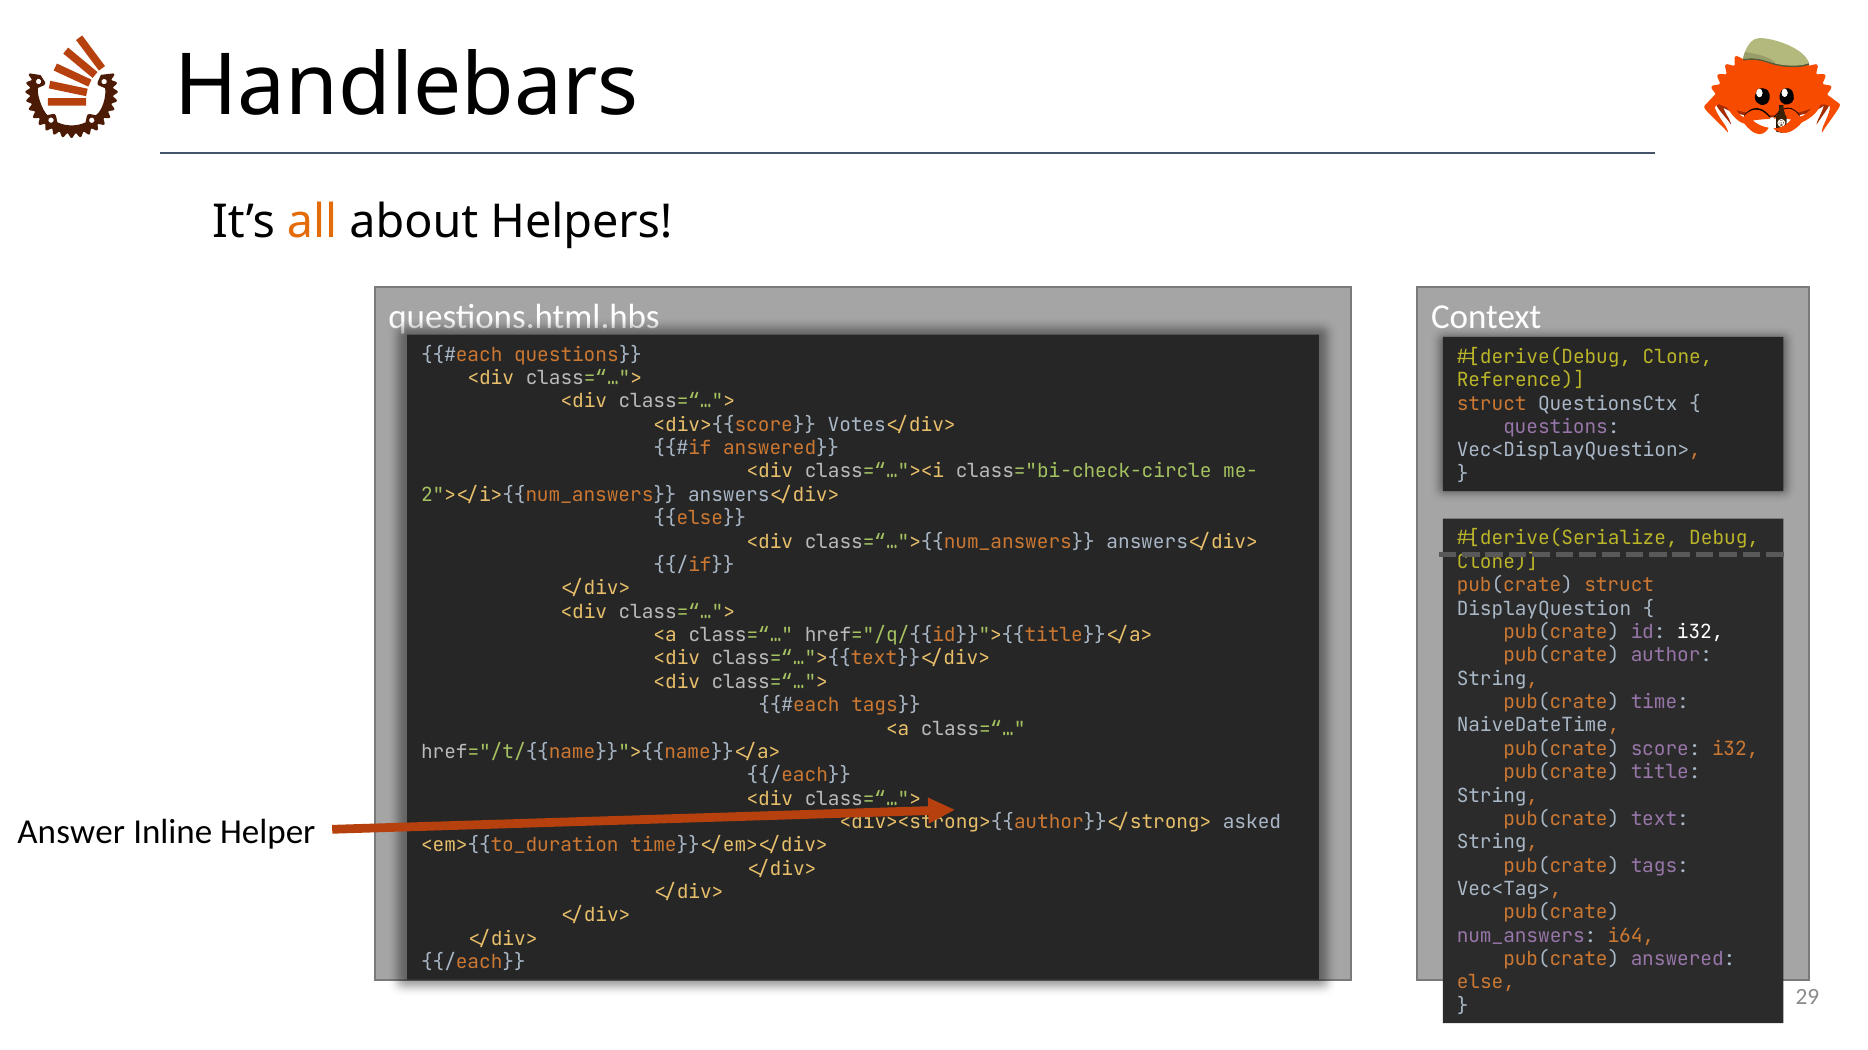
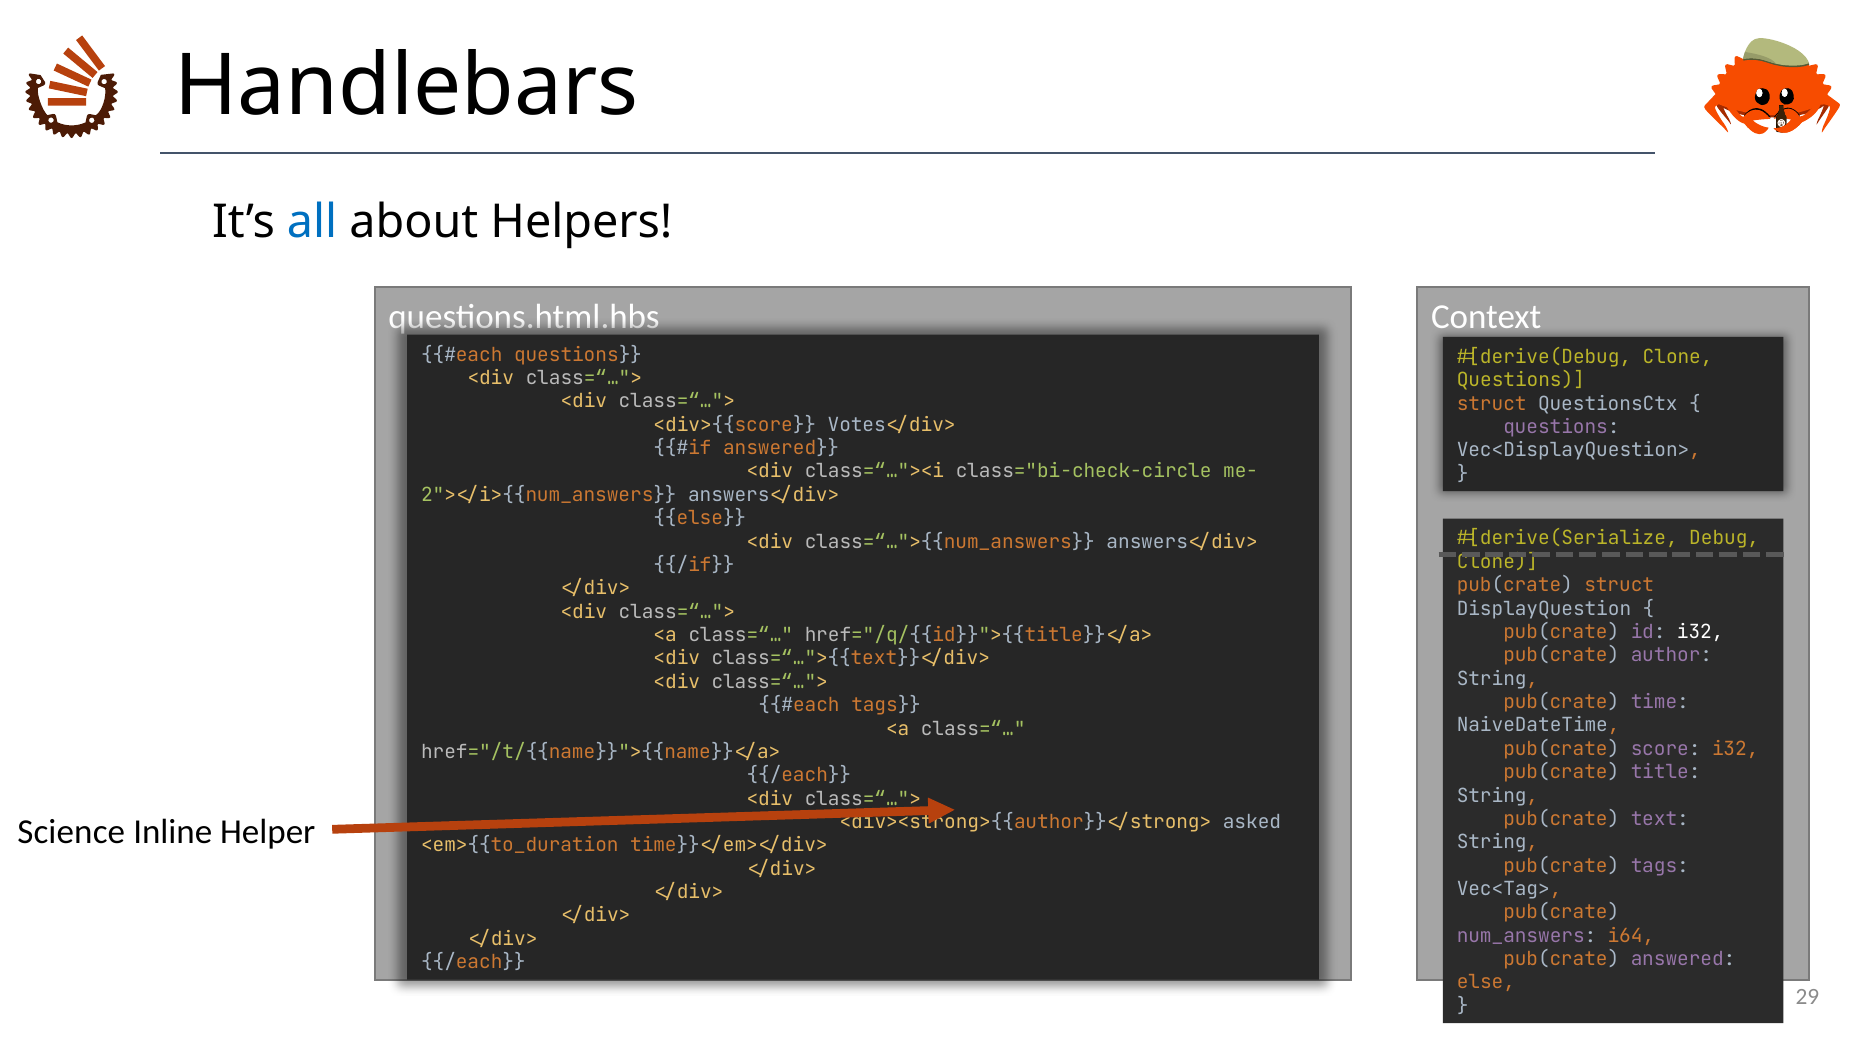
all colour: orange -> blue (312, 223)
Reference: Reference -> Questions (1521, 381)
Answer: Answer -> Science (71, 832)
